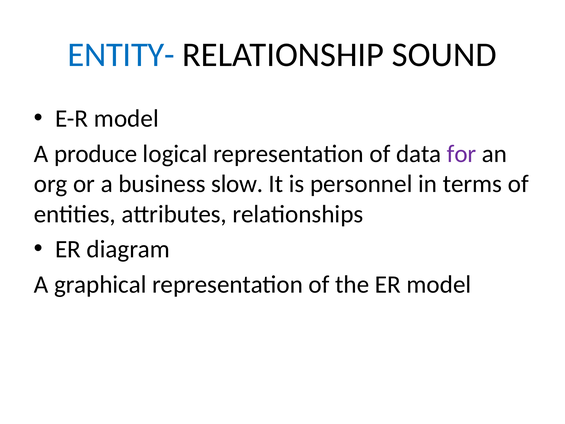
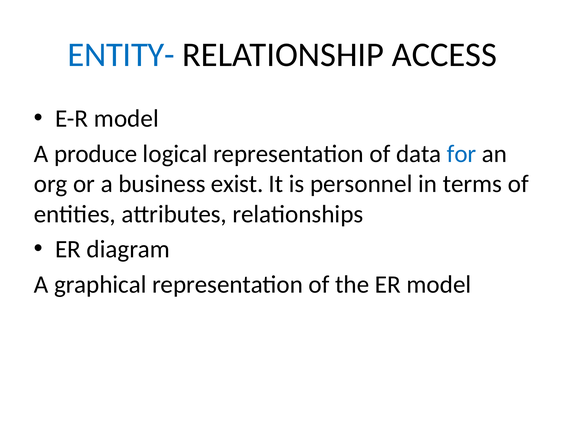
SOUND: SOUND -> ACCESS (444, 55)
for colour: purple -> blue (462, 154)
slow: slow -> exist (237, 184)
